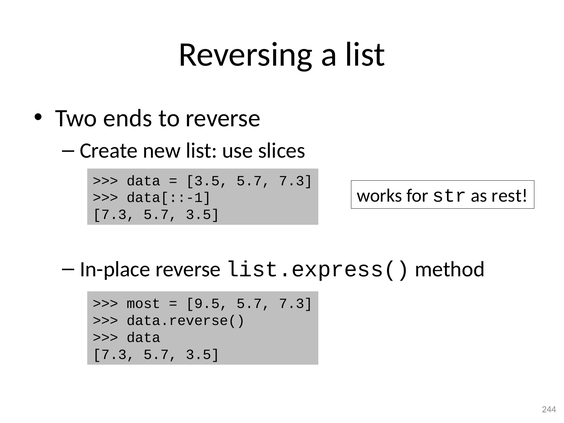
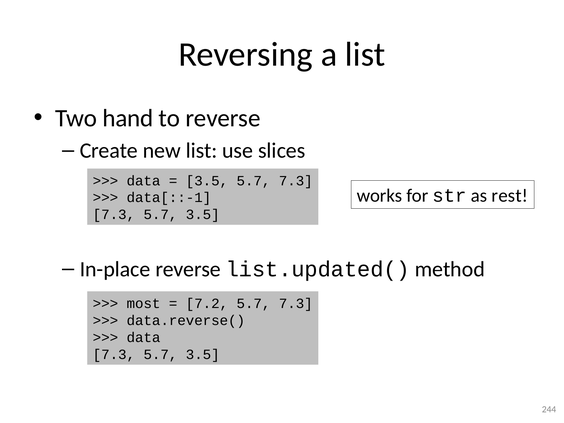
ends: ends -> hand (128, 118)
list.express(: list.express( -> list.updated( (318, 269)
9.5: 9.5 -> 7.2 (207, 304)
